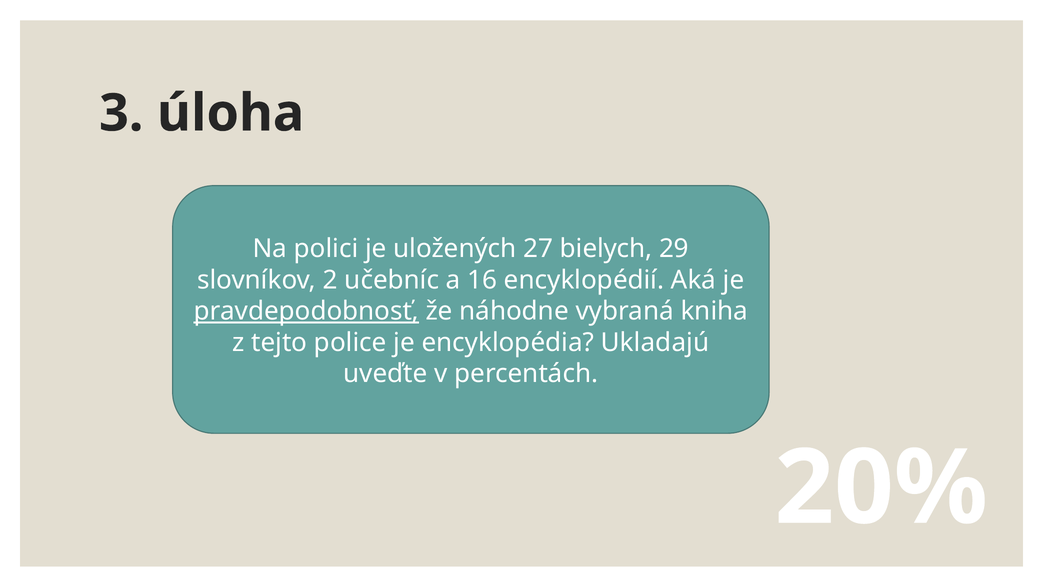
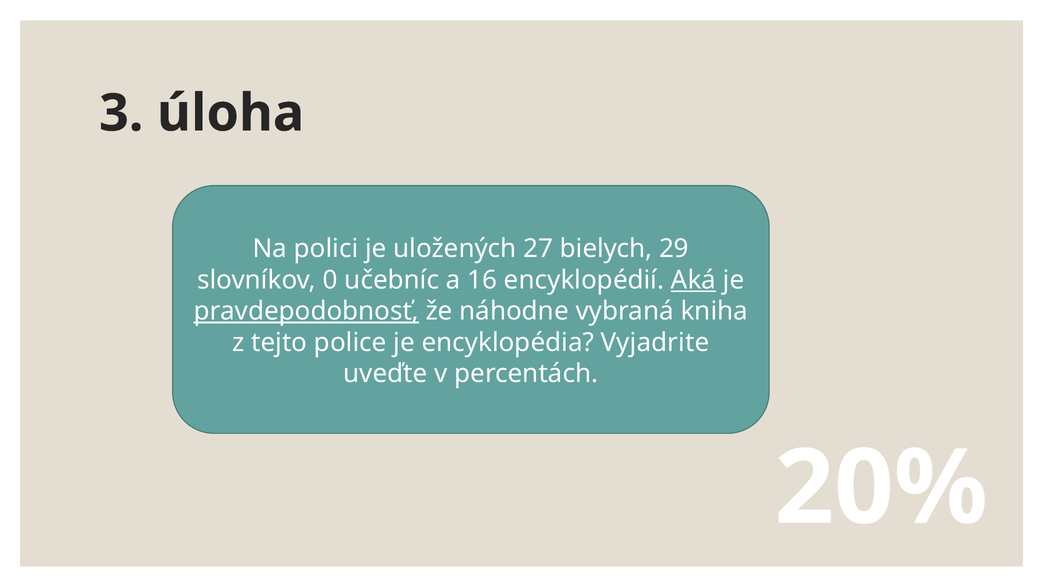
2: 2 -> 0 (330, 280)
Aká underline: none -> present (693, 280)
Ukladajú: Ukladajú -> Vyjadrite (655, 342)
